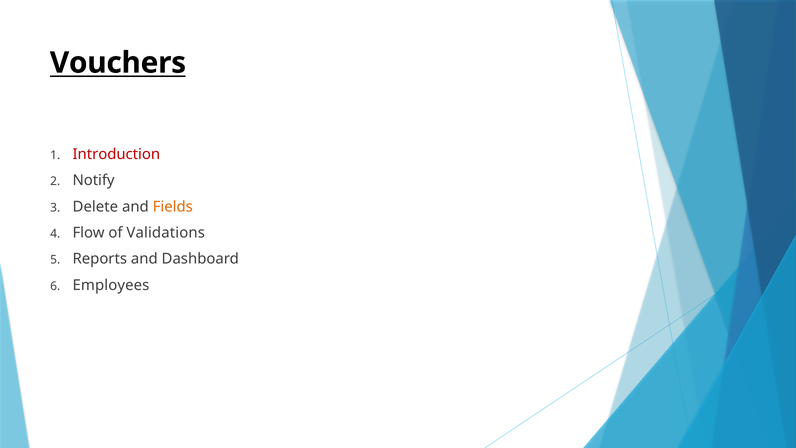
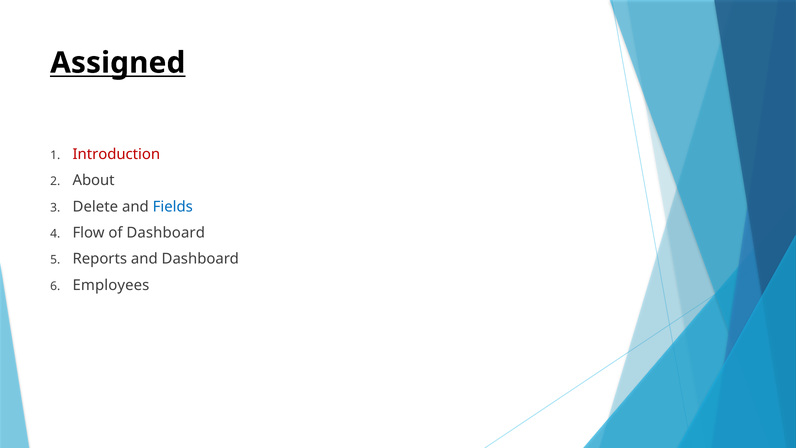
Vouchers: Vouchers -> Assigned (118, 63)
Notify: Notify -> About (94, 180)
Fields colour: orange -> blue (173, 206)
of Validations: Validations -> Dashboard (166, 233)
